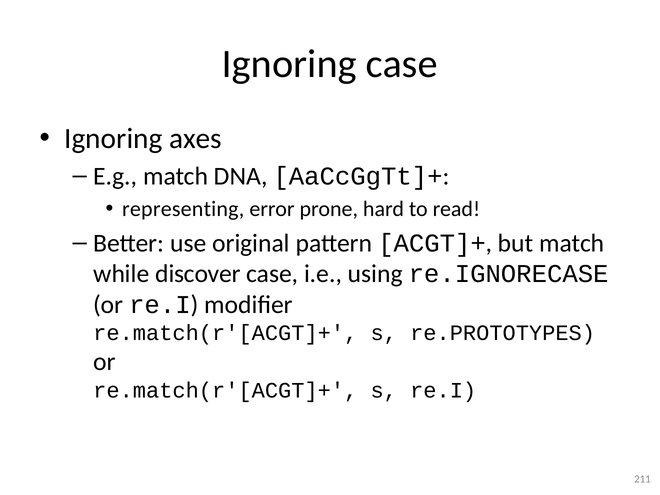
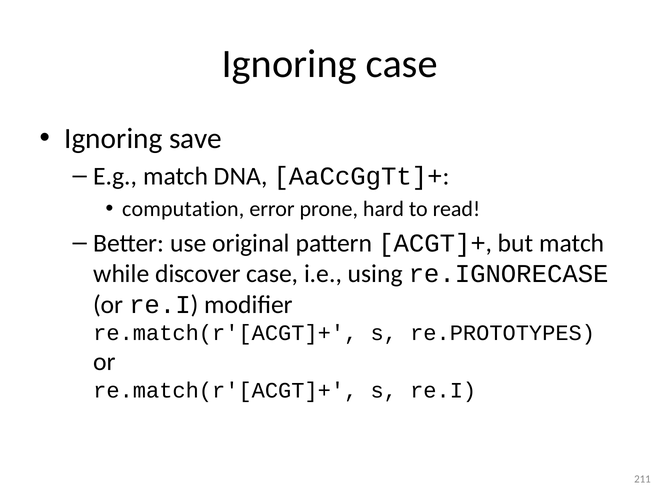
axes: axes -> save (195, 138)
representing: representing -> computation (183, 209)
